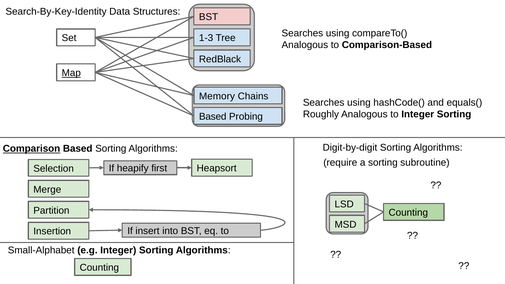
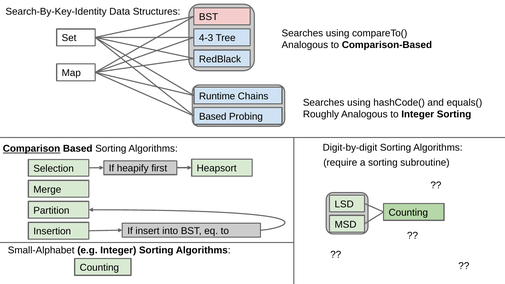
1-3: 1-3 -> 4-3 (206, 38)
Map underline: present -> none (71, 73)
Memory: Memory -> Runtime (217, 96)
